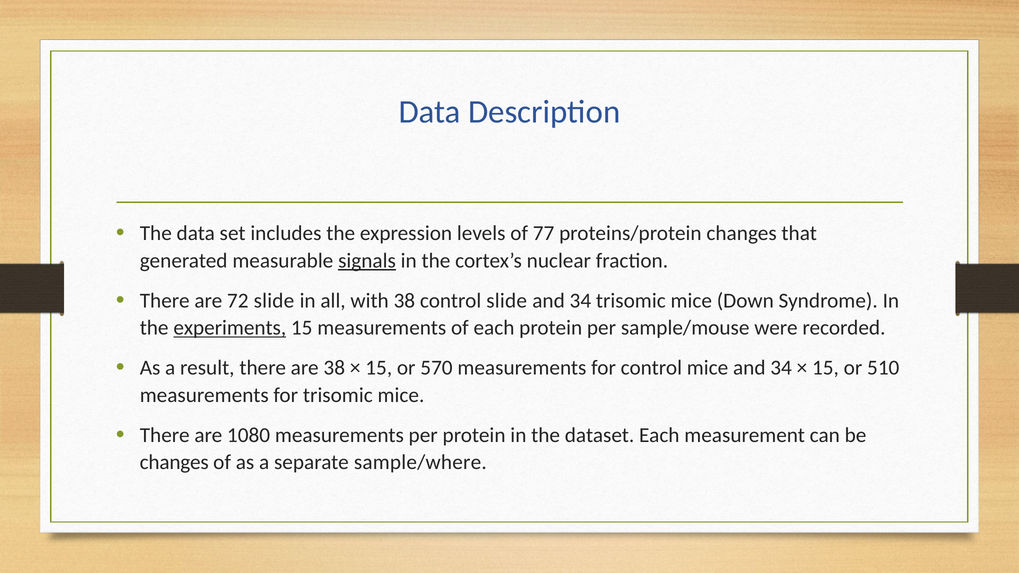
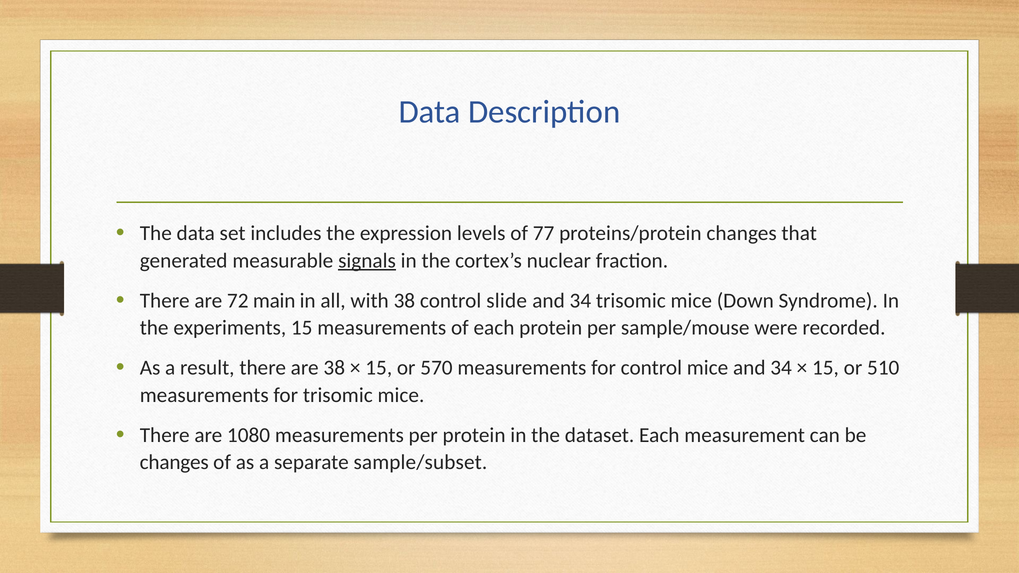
72 slide: slide -> main (274, 301)
experiments underline: present -> none (230, 328)
sample/where: sample/where -> sample/subset (420, 463)
